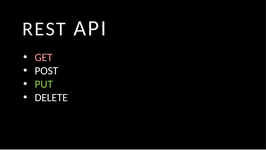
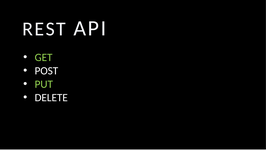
GET colour: pink -> light green (44, 57)
